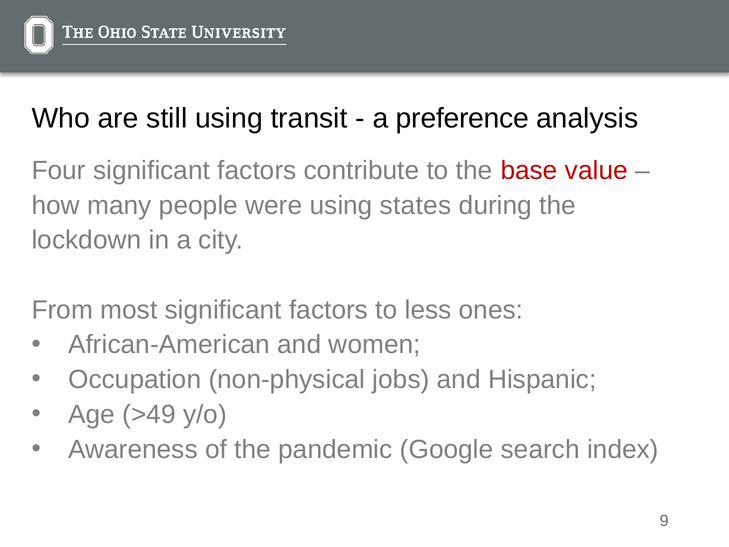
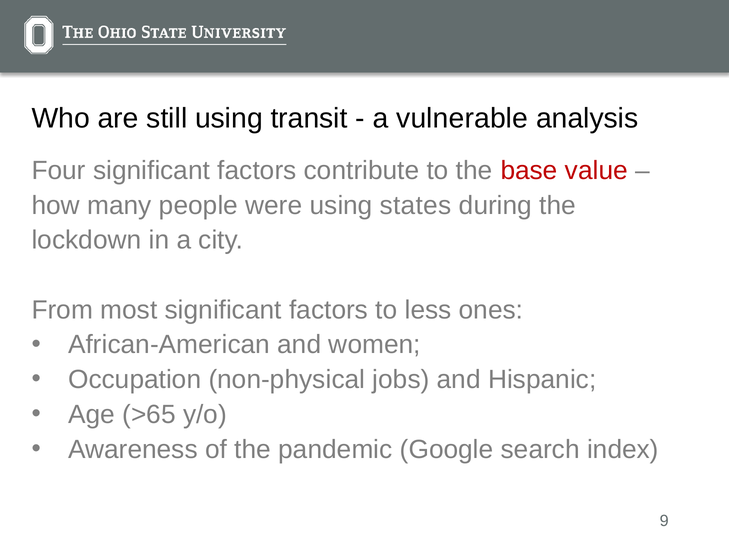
preference: preference -> vulnerable (462, 119)
>49: >49 -> >65 (149, 414)
